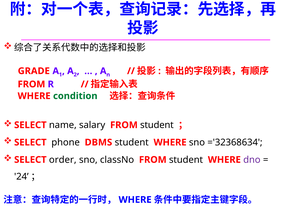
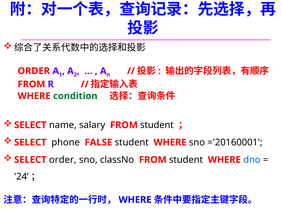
GRADE: GRADE -> ORDER (34, 71)
DBMS: DBMS -> FALSE (98, 143)
='32368634: ='32368634 -> ='20160001 (235, 143)
dno colour: purple -> blue (252, 160)
